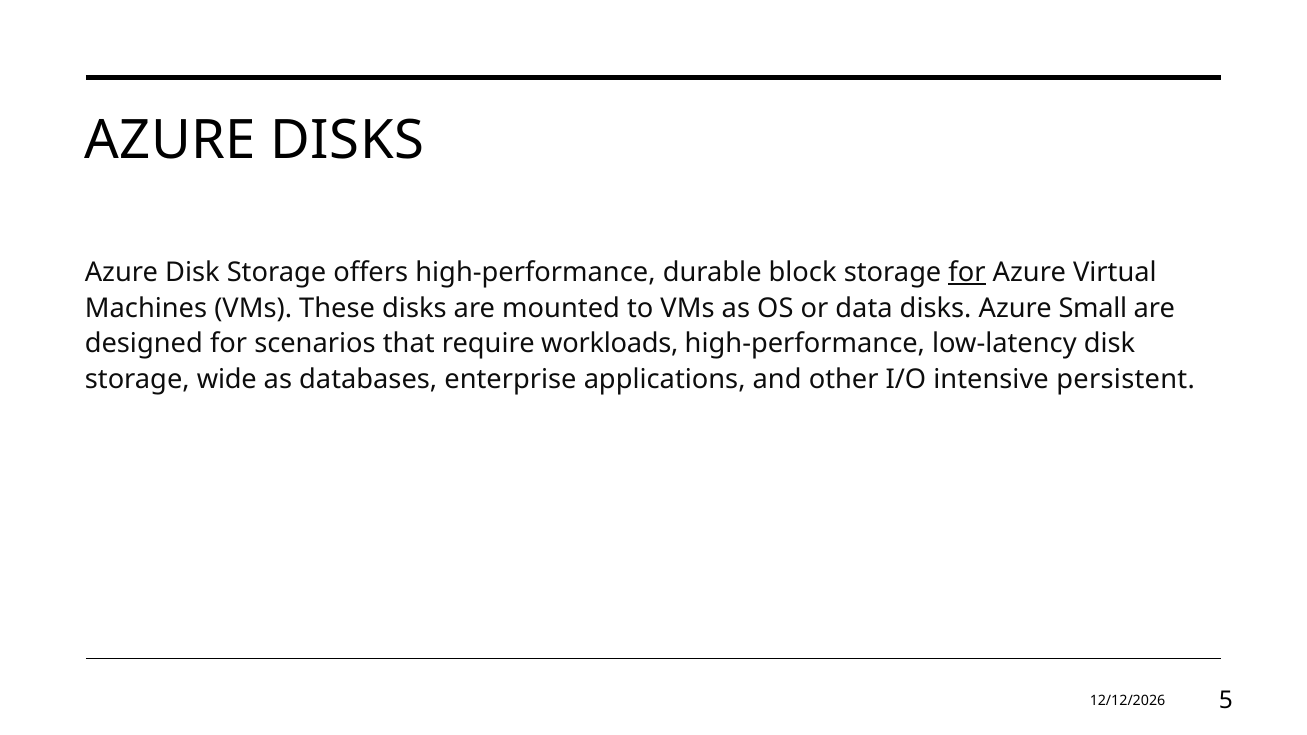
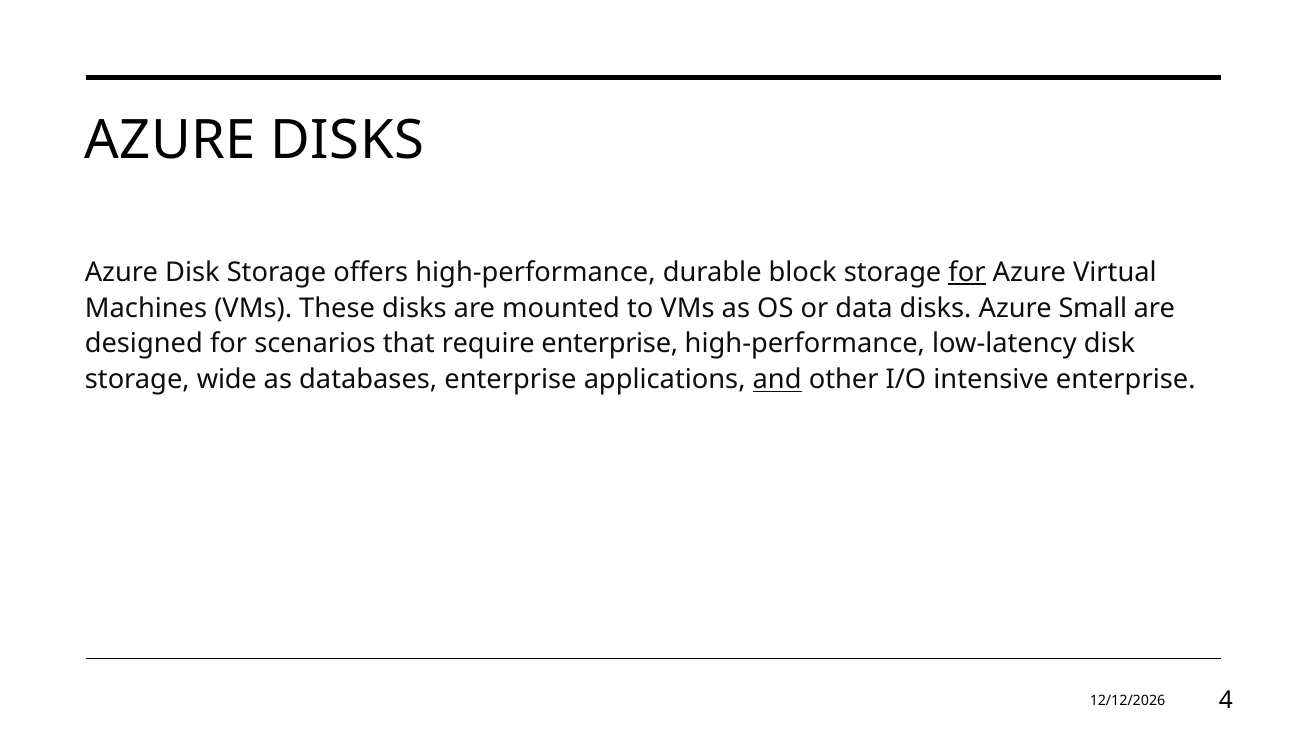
require workloads: workloads -> enterprise (610, 344)
and underline: none -> present (777, 380)
intensive persistent: persistent -> enterprise (1126, 380)
5: 5 -> 4 (1226, 701)
